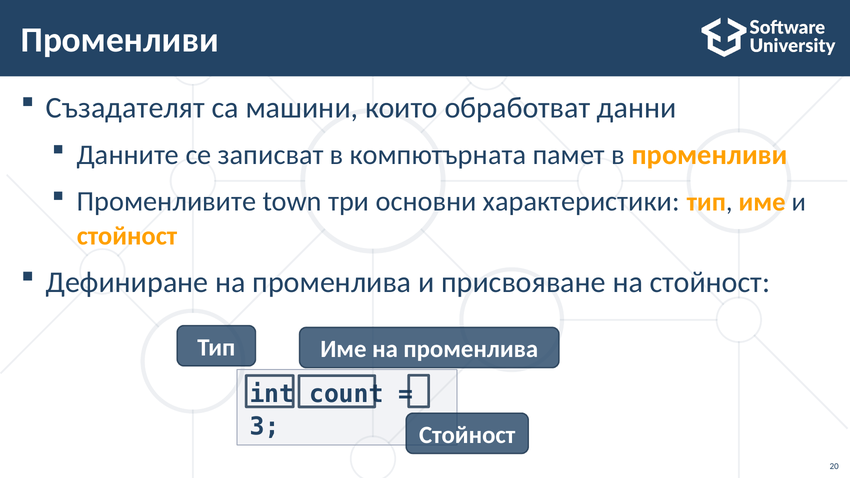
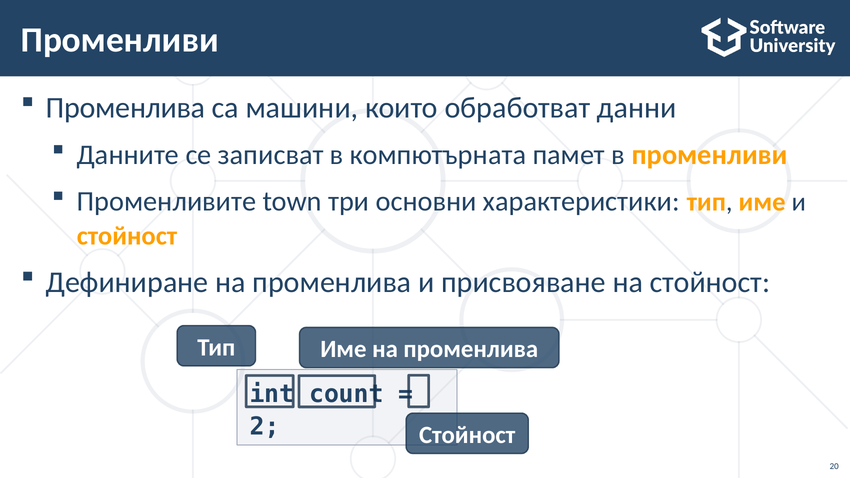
Съзадателят: Съзадателят -> Променлива (126, 108)
3: 3 -> 2 (265, 427)
